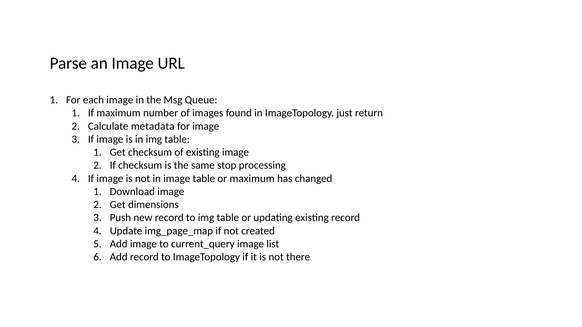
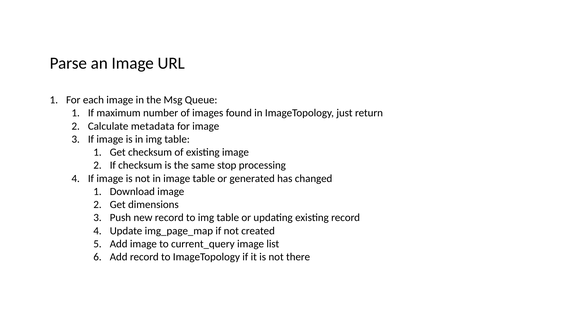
or maximum: maximum -> generated (252, 179)
